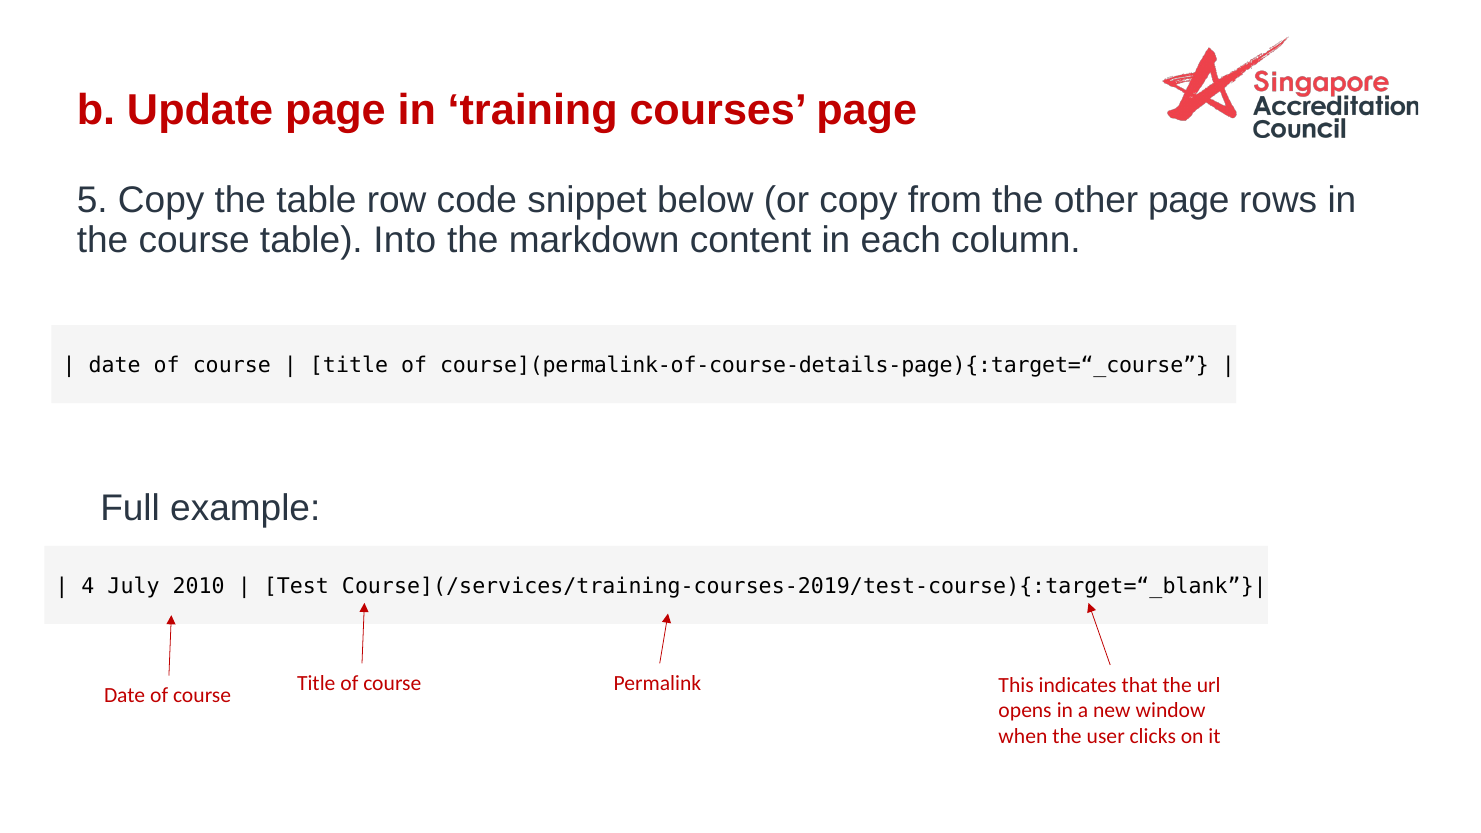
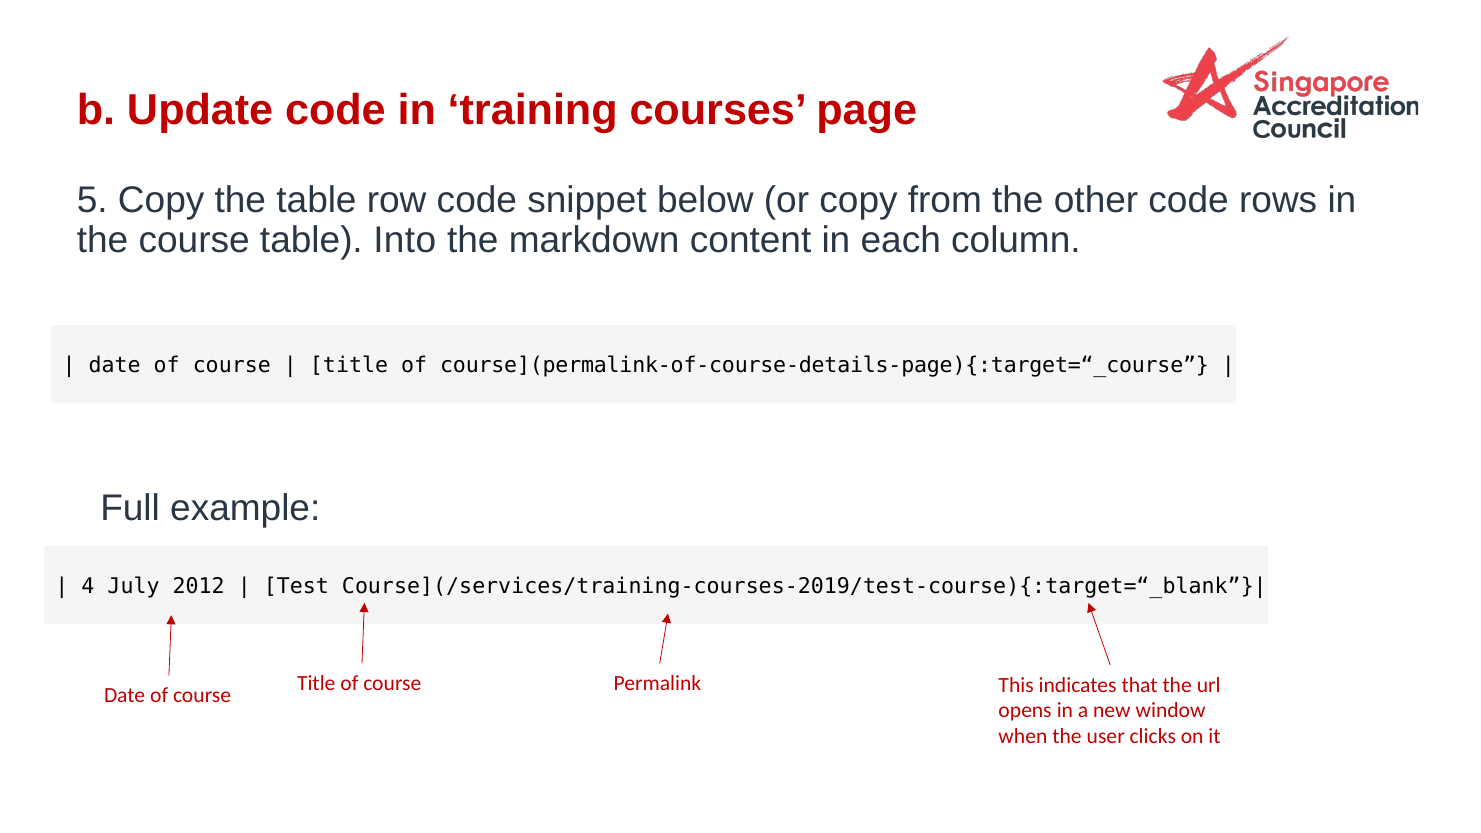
Update page: page -> code (335, 110)
other page: page -> code (1189, 200)
2010: 2010 -> 2012 (199, 586)
